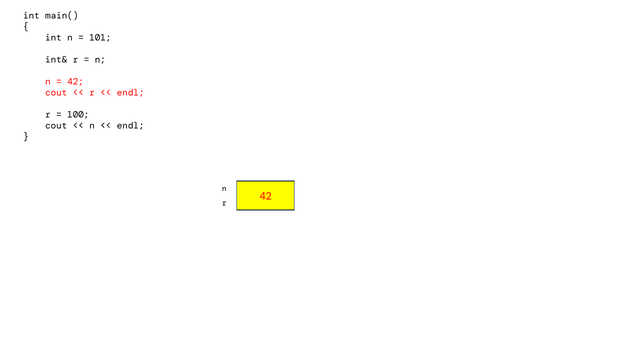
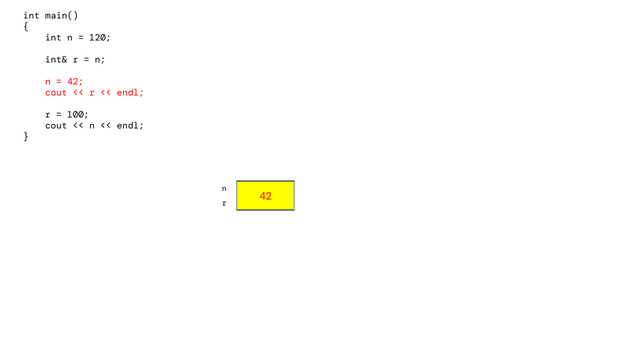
101: 101 -> 120 (100, 38)
